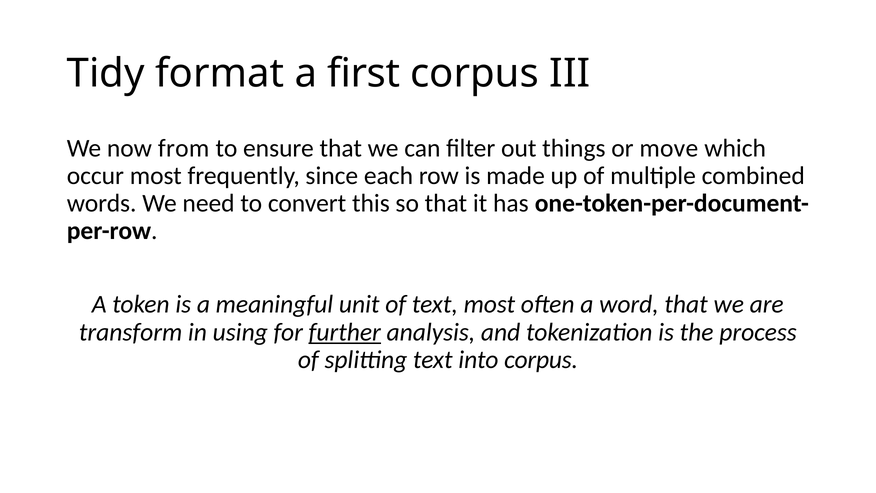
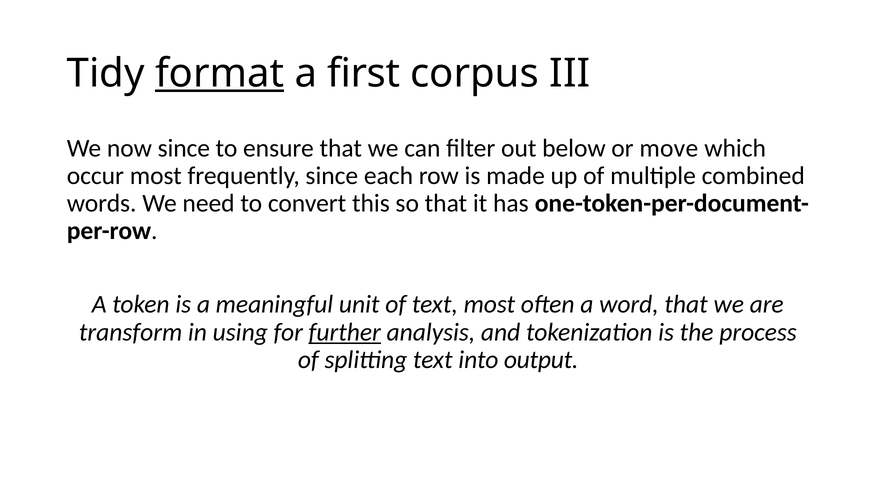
format underline: none -> present (220, 74)
now from: from -> since (184, 148)
things: things -> below (574, 148)
into corpus: corpus -> output (541, 360)
